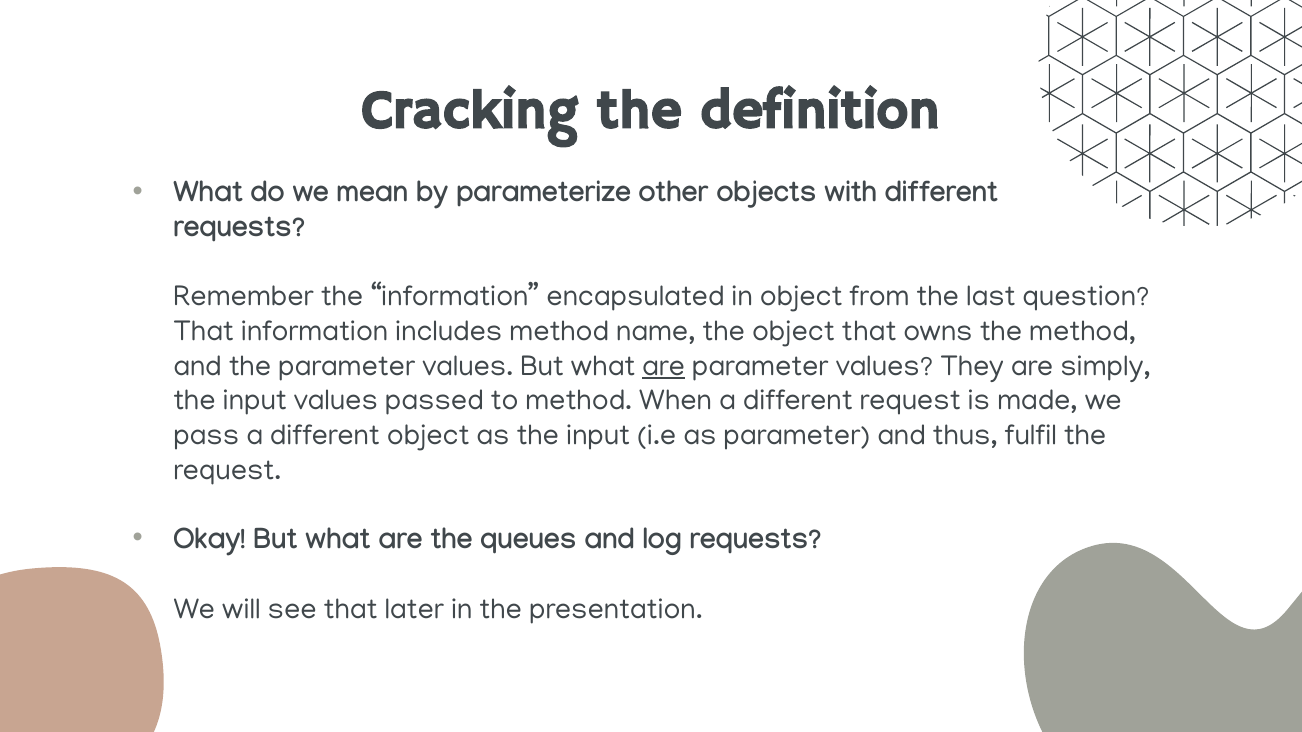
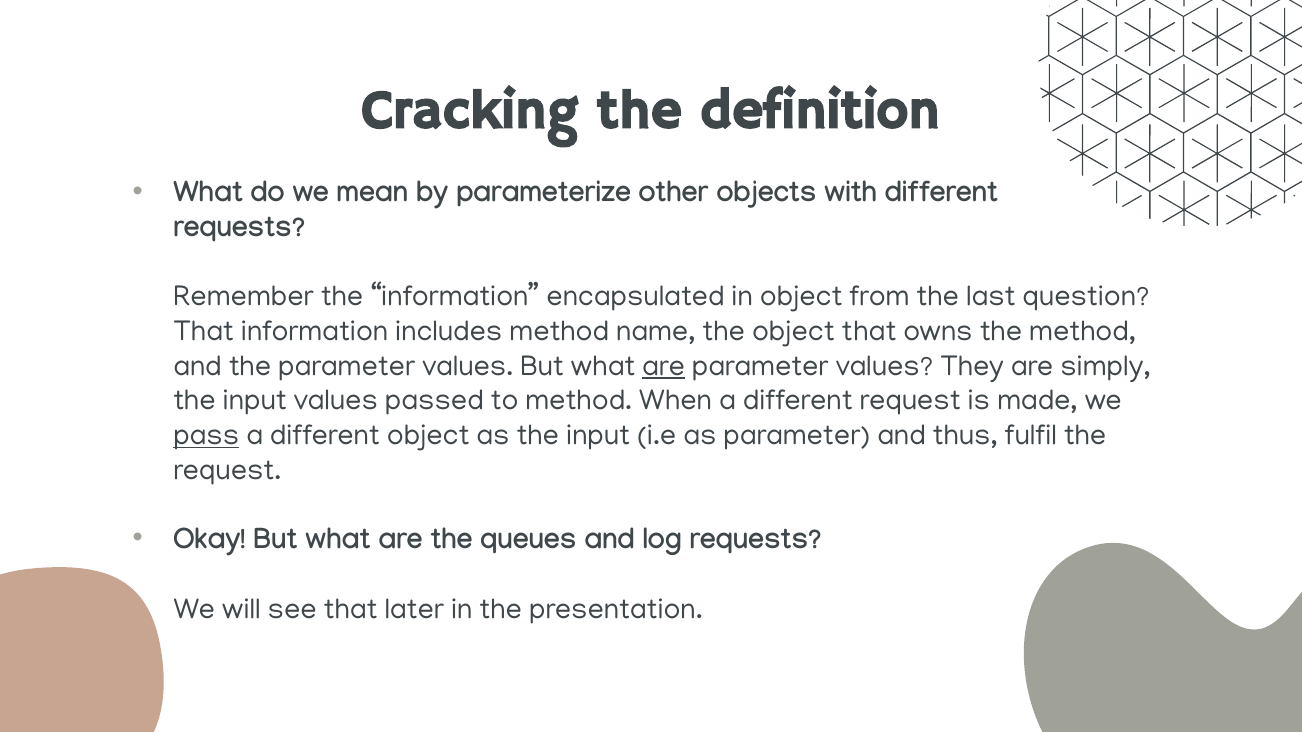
pass underline: none -> present (206, 435)
